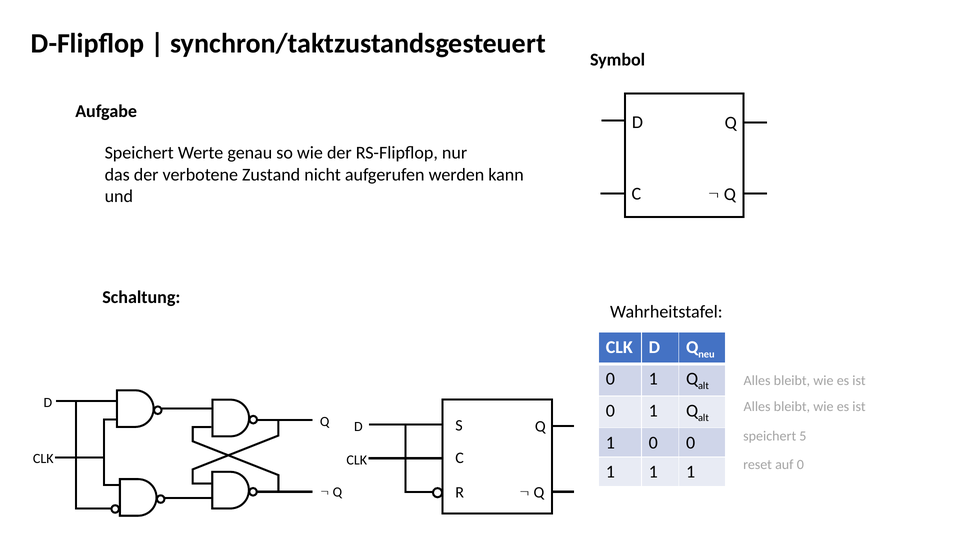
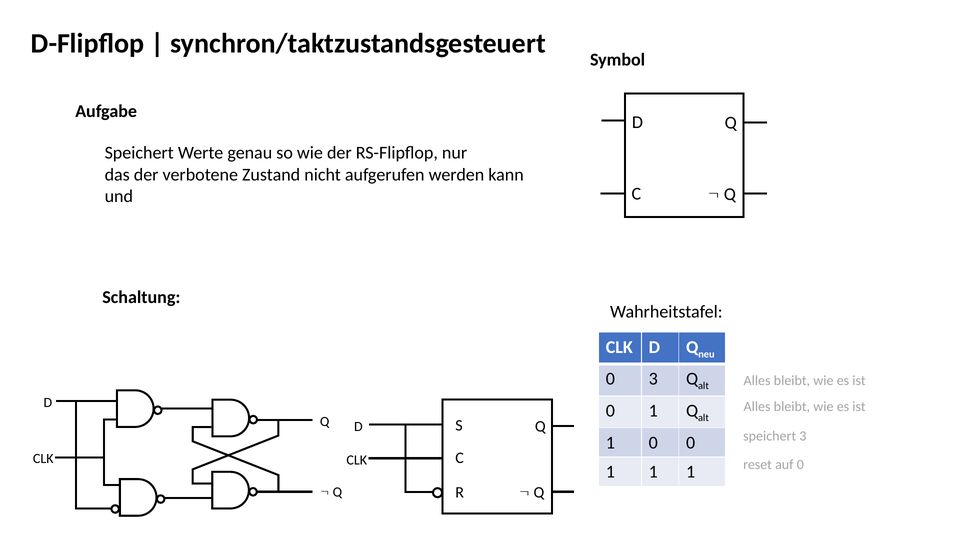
1: 1 -> 3 (653, 379)
speichert 5: 5 -> 3 (803, 436)
